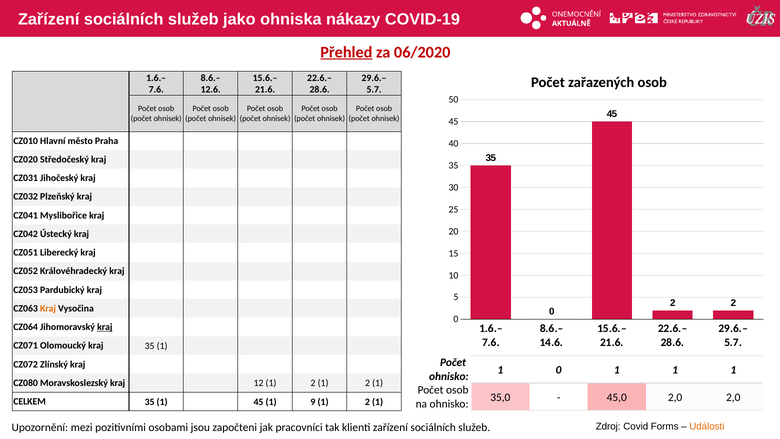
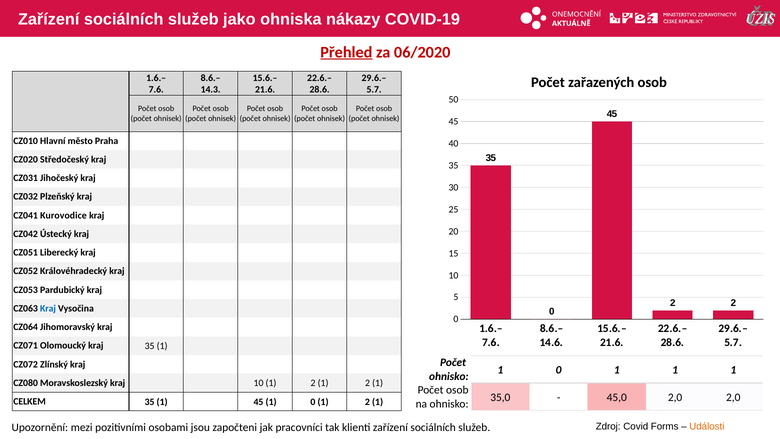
12.6: 12.6 -> 14.3 (211, 90)
Myslibořice: Myslibořice -> Kurovodice (63, 215)
Kraj colour: orange -> blue (48, 308)
kraj underline: present -> none (105, 327)
kraj 12: 12 -> 10 (259, 383)
45 1 9: 9 -> 0 (313, 402)
